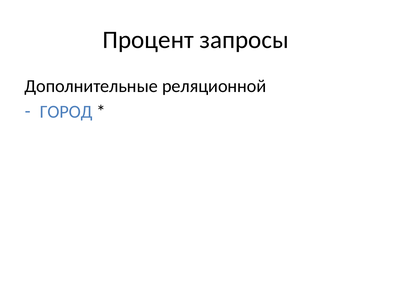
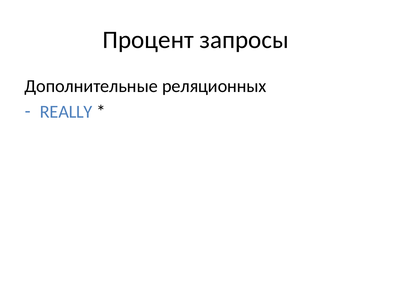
реляционной: реляционной -> реляционных (214, 86)
ГОРОД: ГОРОД -> REALLY (66, 112)
